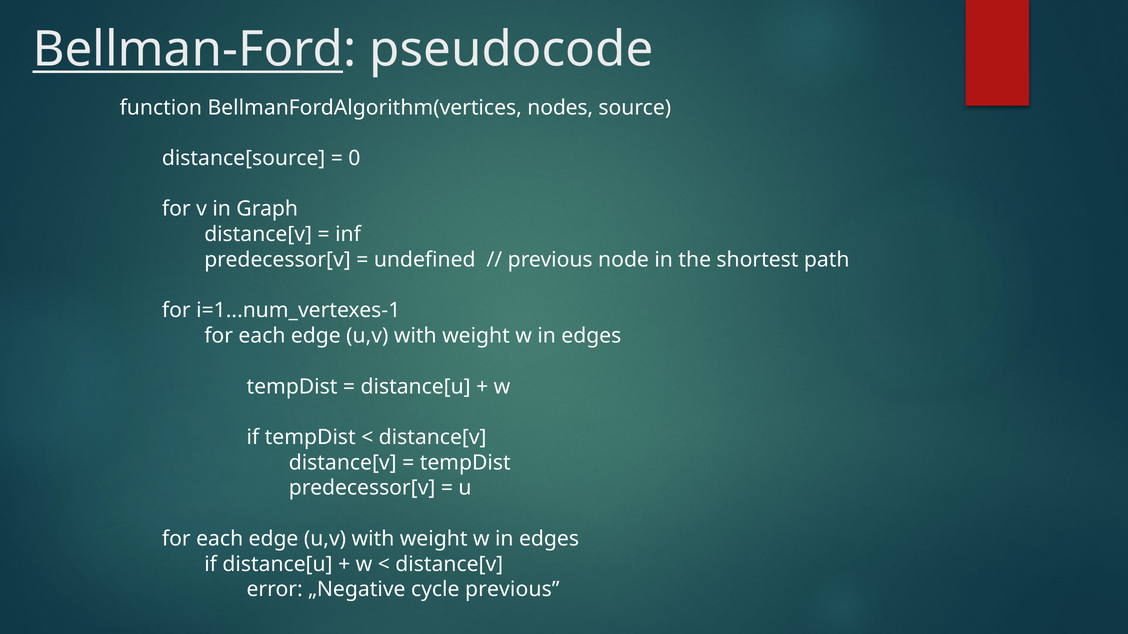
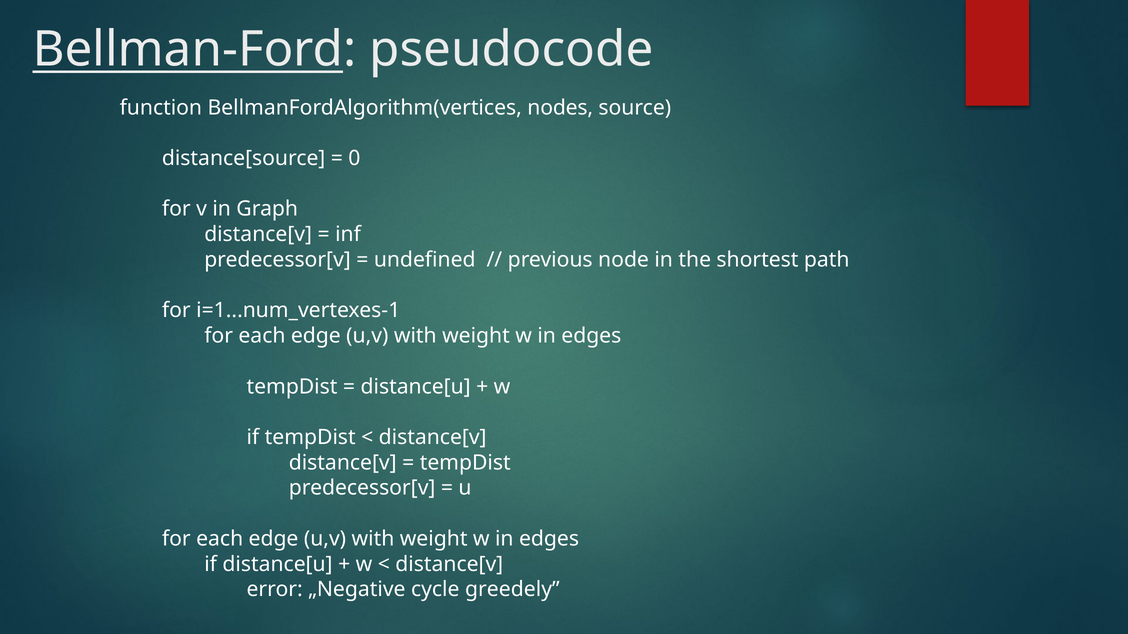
cycle previous: previous -> greedely (512, 590)
